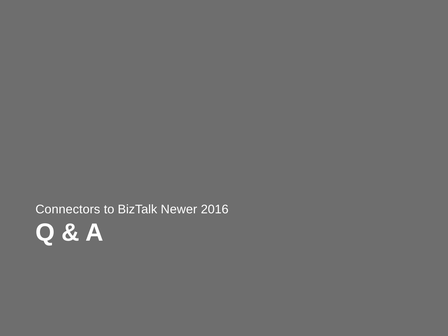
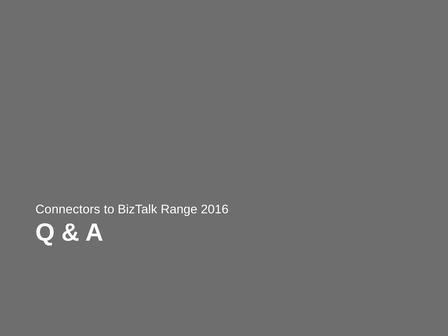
Newer: Newer -> Range (179, 209)
